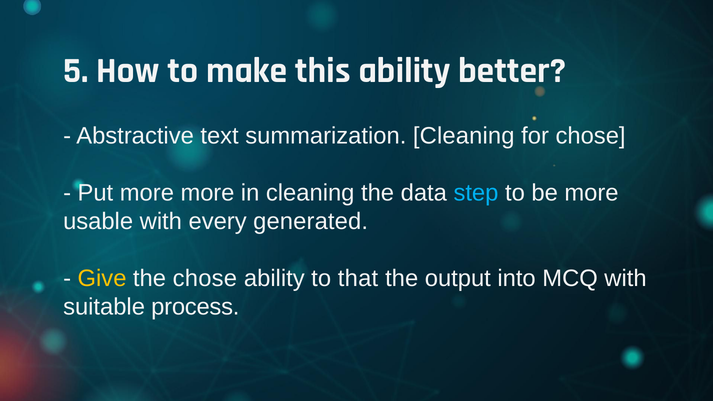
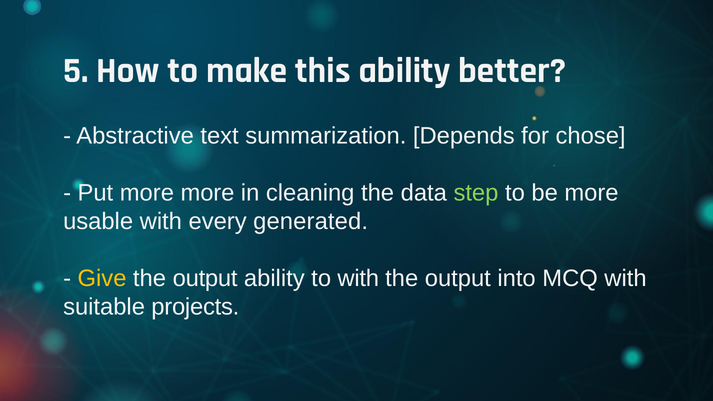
summarization Cleaning: Cleaning -> Depends (464, 136)
step colour: light blue -> light green (476, 193)
chose: chose -> output (205, 278)
to that: that -> with (358, 278)
process: process -> projects (195, 307)
